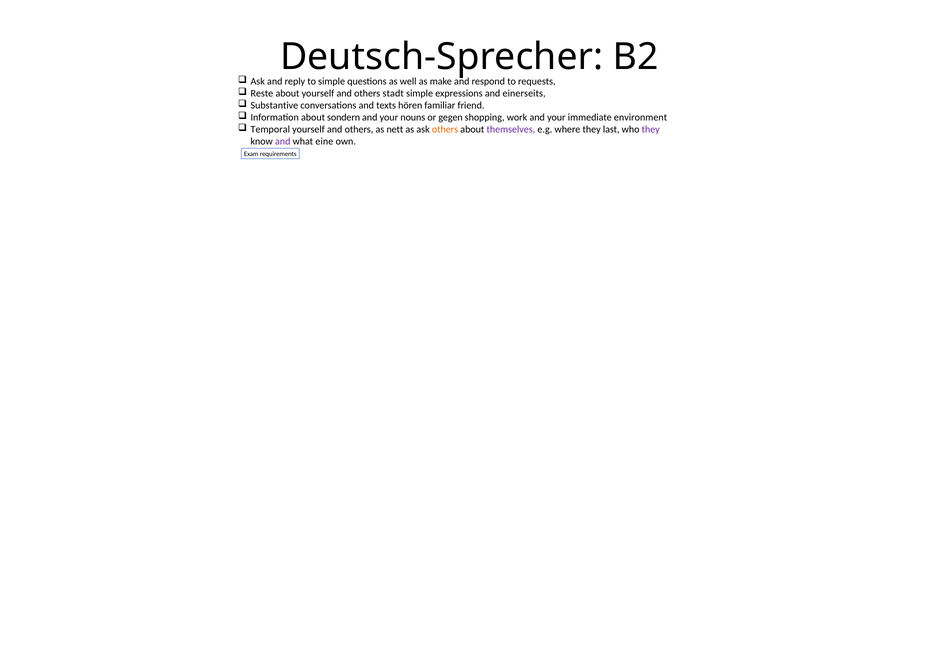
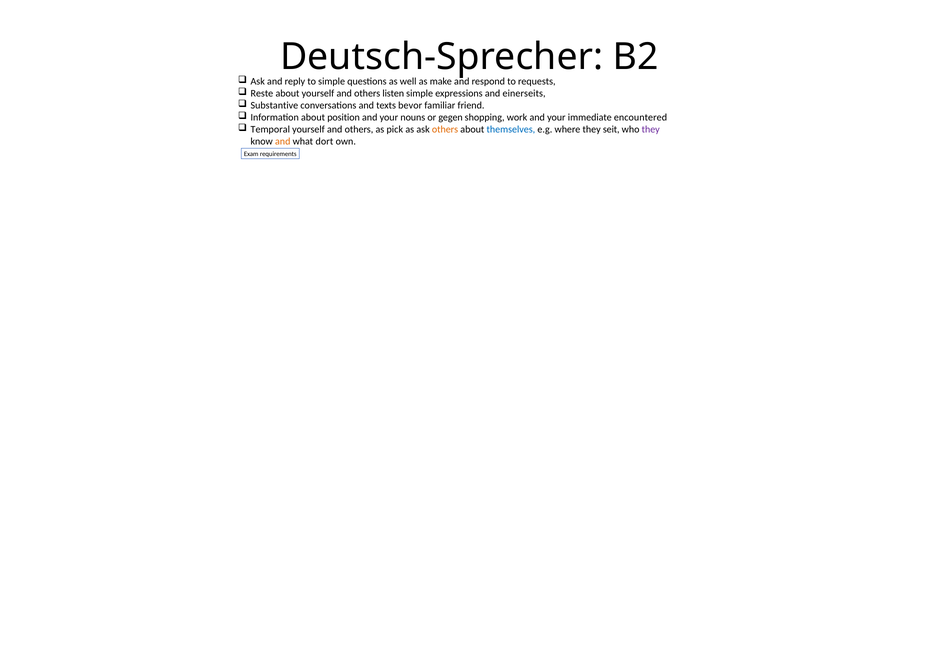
stadt: stadt -> listen (393, 94)
hören: hören -> bevor (410, 106)
sondern: sondern -> position (344, 118)
environment: environment -> encountered (640, 118)
nett: nett -> pick (395, 130)
themselves colour: purple -> blue (511, 130)
last: last -> seit (611, 130)
and colour: purple -> orange (283, 142)
eine: eine -> dort (324, 142)
